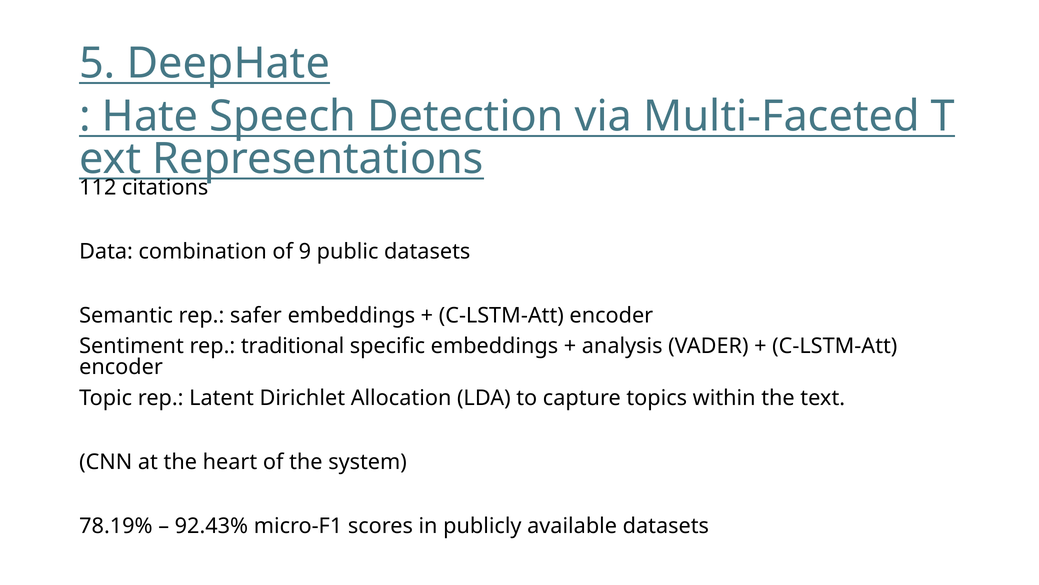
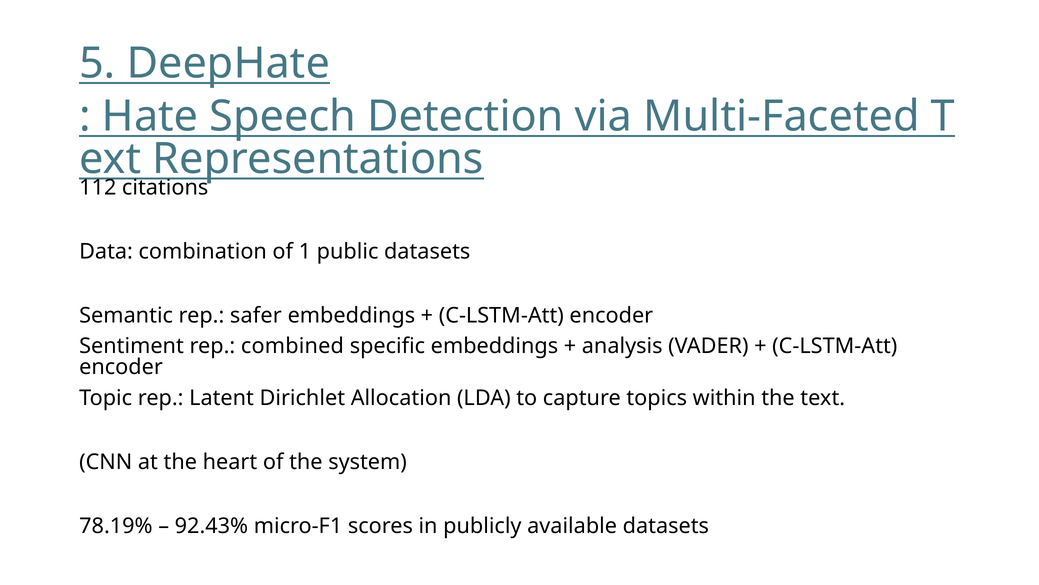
9: 9 -> 1 (305, 251)
traditional: traditional -> combined (292, 346)
